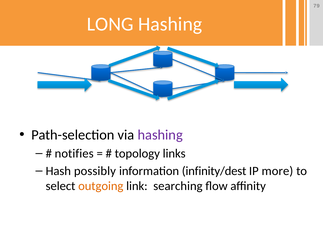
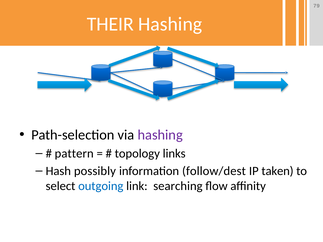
LONG: LONG -> THEIR (110, 24)
notifies: notifies -> pattern (74, 154)
infinity/dest: infinity/dest -> follow/dest (214, 171)
more: more -> taken (278, 171)
outgoing colour: orange -> blue (101, 186)
